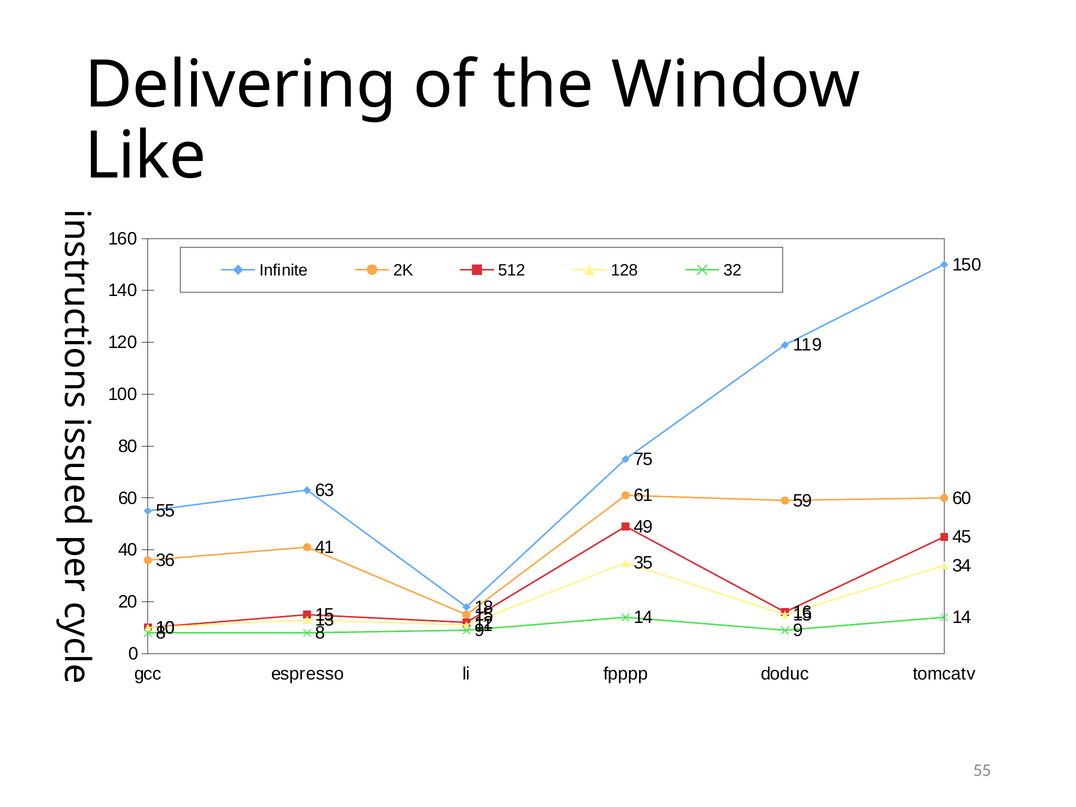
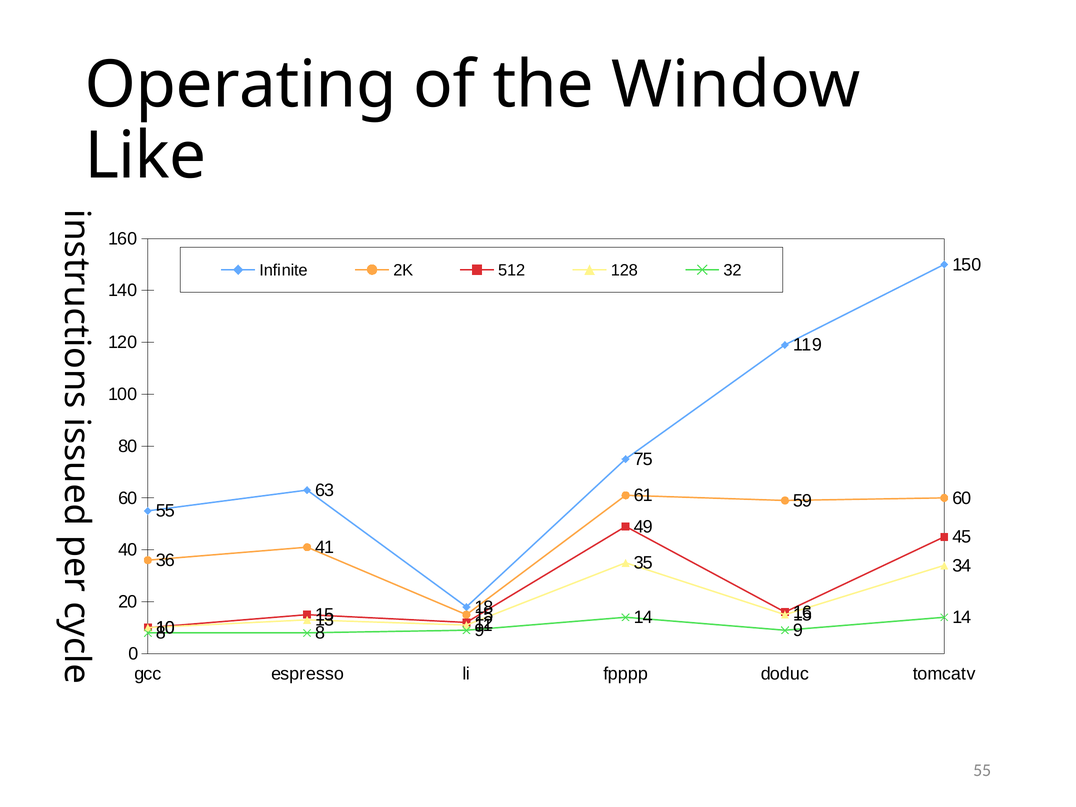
Delivering: Delivering -> Operating (241, 85)
